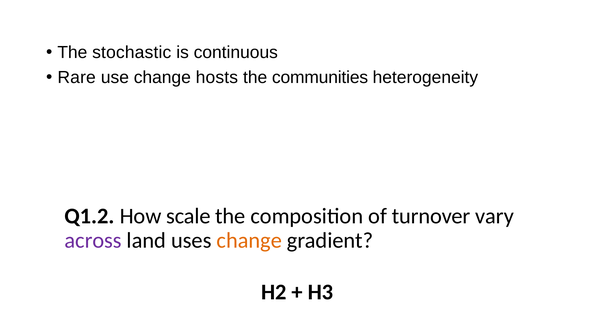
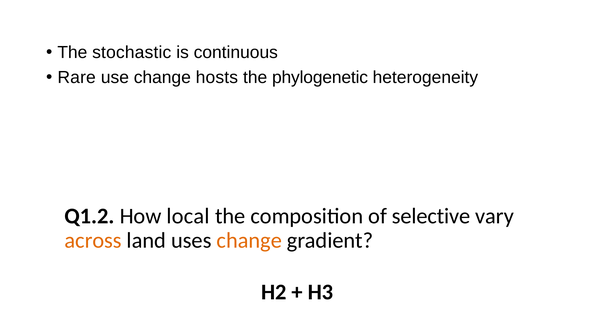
communities: communities -> phylogenetic (320, 78)
scale: scale -> local (188, 217)
turnover: turnover -> selective (431, 217)
across colour: purple -> orange (93, 241)
